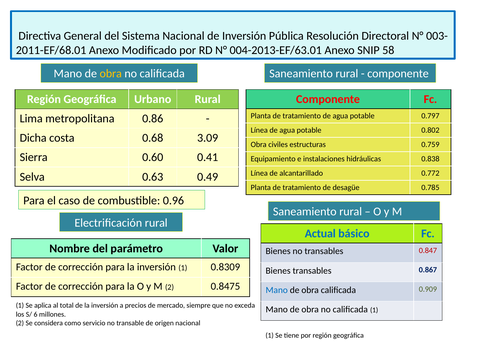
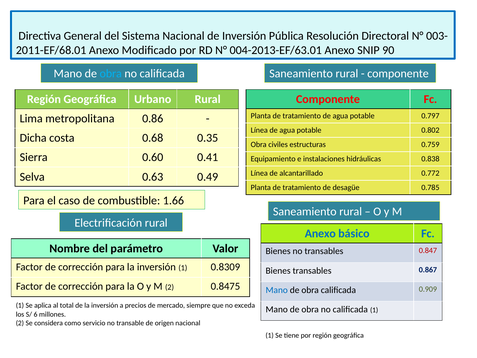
58: 58 -> 90 (388, 50)
obra colour: yellow -> light blue (111, 74)
3.09: 3.09 -> 0.35 (208, 138)
0.96: 0.96 -> 1.66 (173, 200)
Actual: Actual -> Anexo (320, 233)
